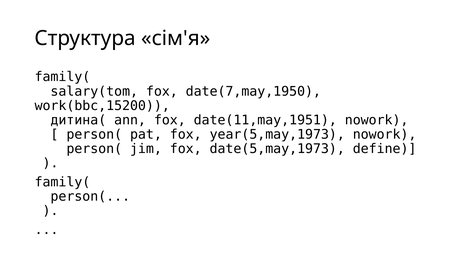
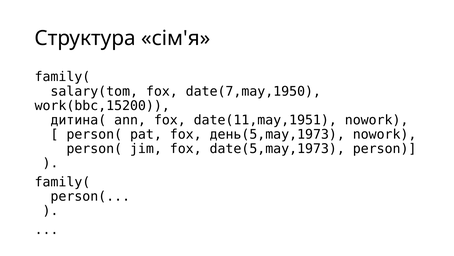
year(5,may,1973: year(5,may,1973 -> день(5,may,1973 (277, 134)
define: define -> person (385, 148)
